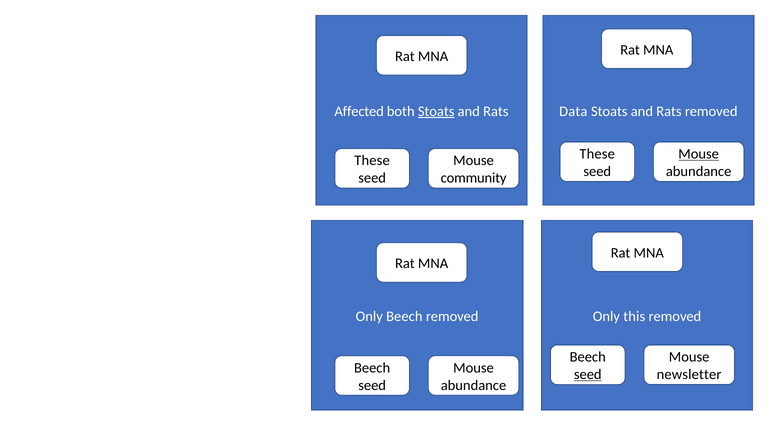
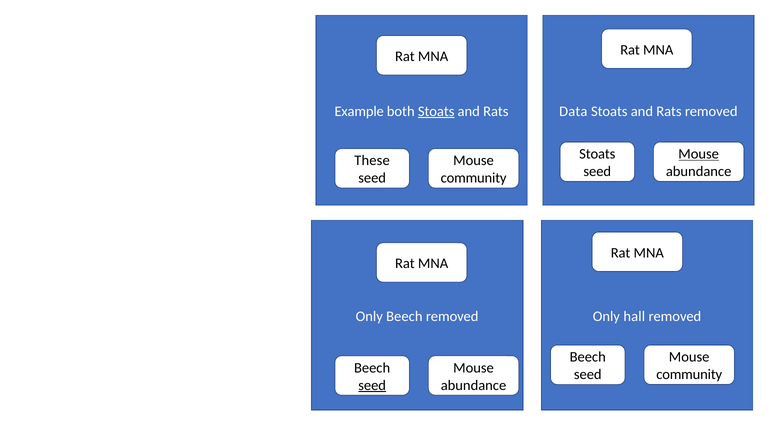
Affected: Affected -> Example (359, 111)
These: These -> Stoats (597, 154)
this: this -> hall (634, 316)
newsletter: newsletter -> community (689, 374)
seed underline: present -> none (588, 374)
seed underline: none -> present (372, 385)
